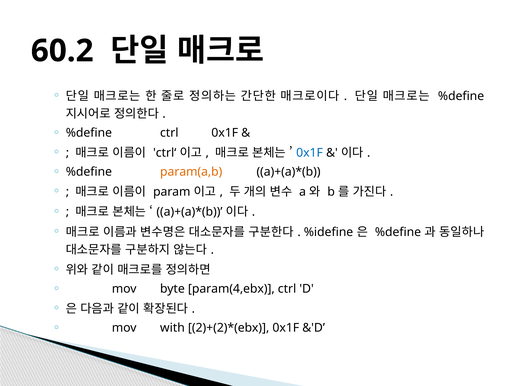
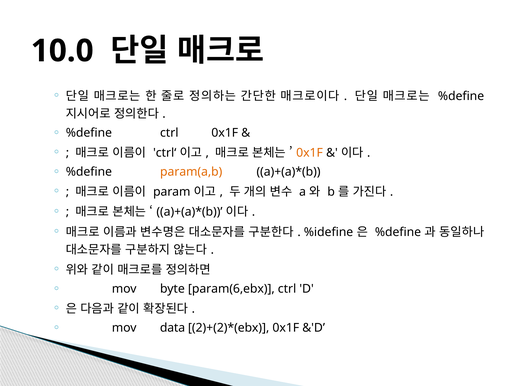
60.2: 60.2 -> 10.0 (62, 51)
0x1F colour: blue -> orange (310, 153)
param(4,ebx: param(4,ebx -> param(6,ebx (231, 289)
with: with -> data (173, 328)
